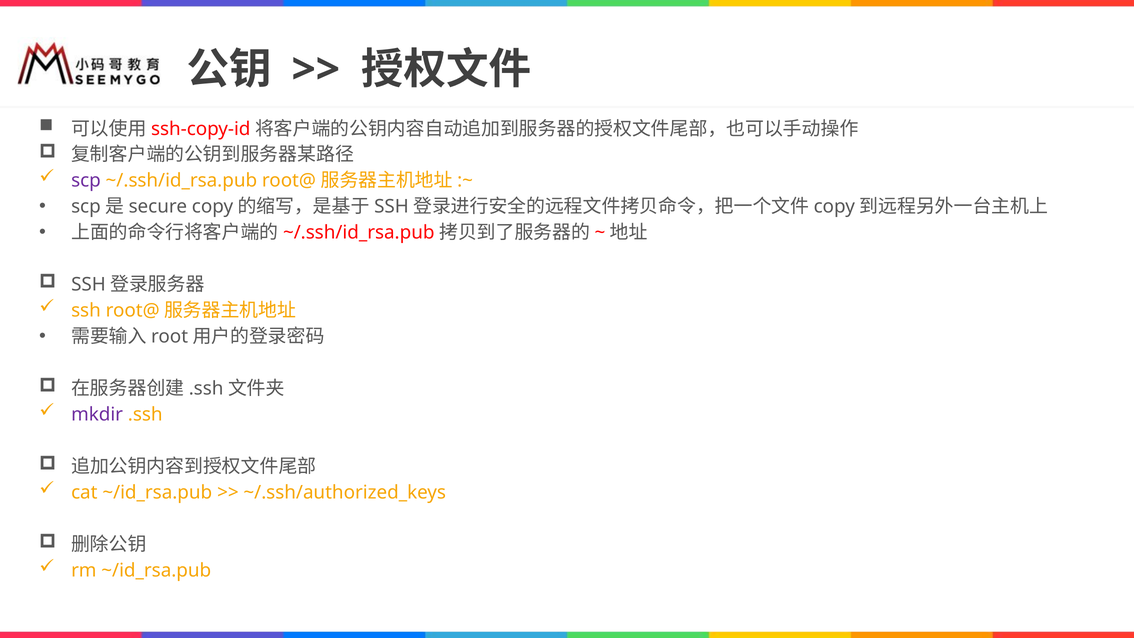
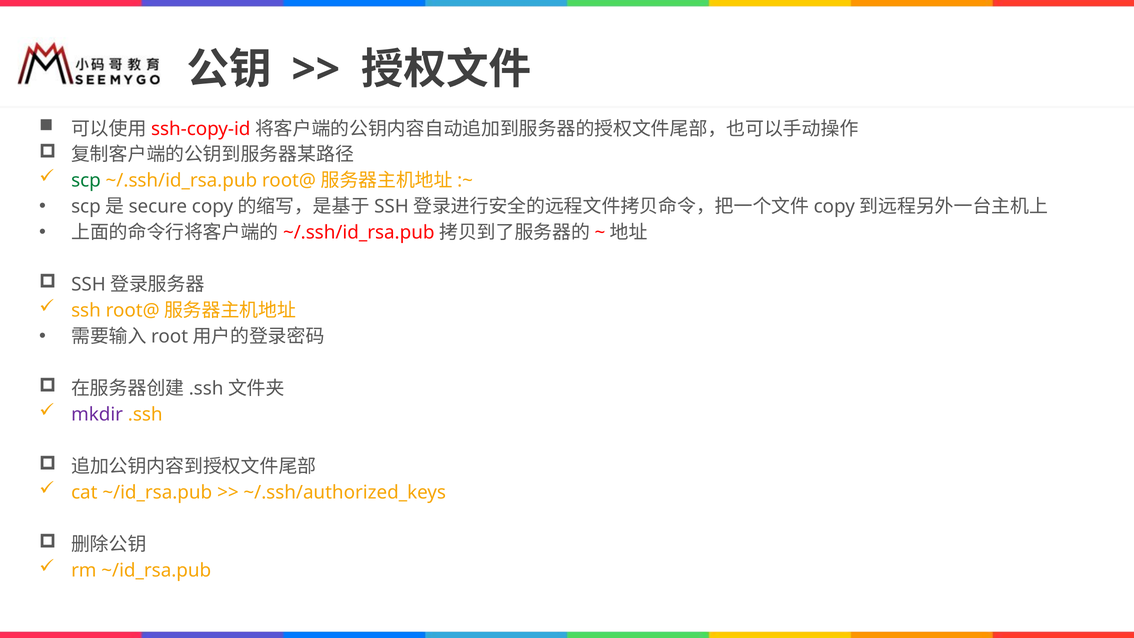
scp colour: purple -> green (86, 181)
